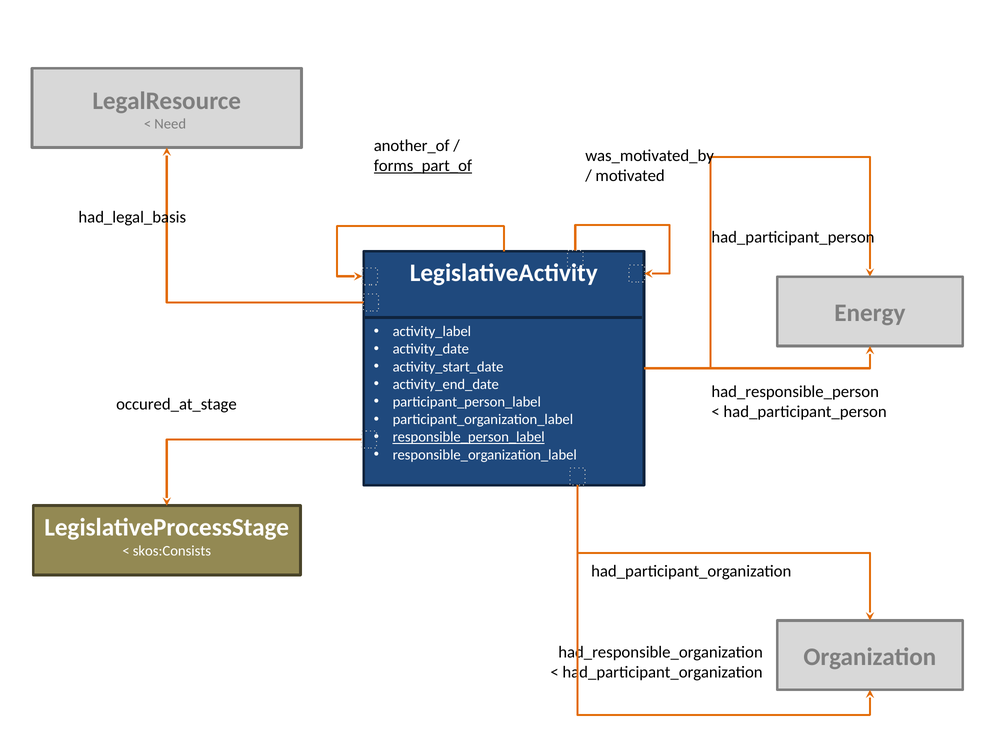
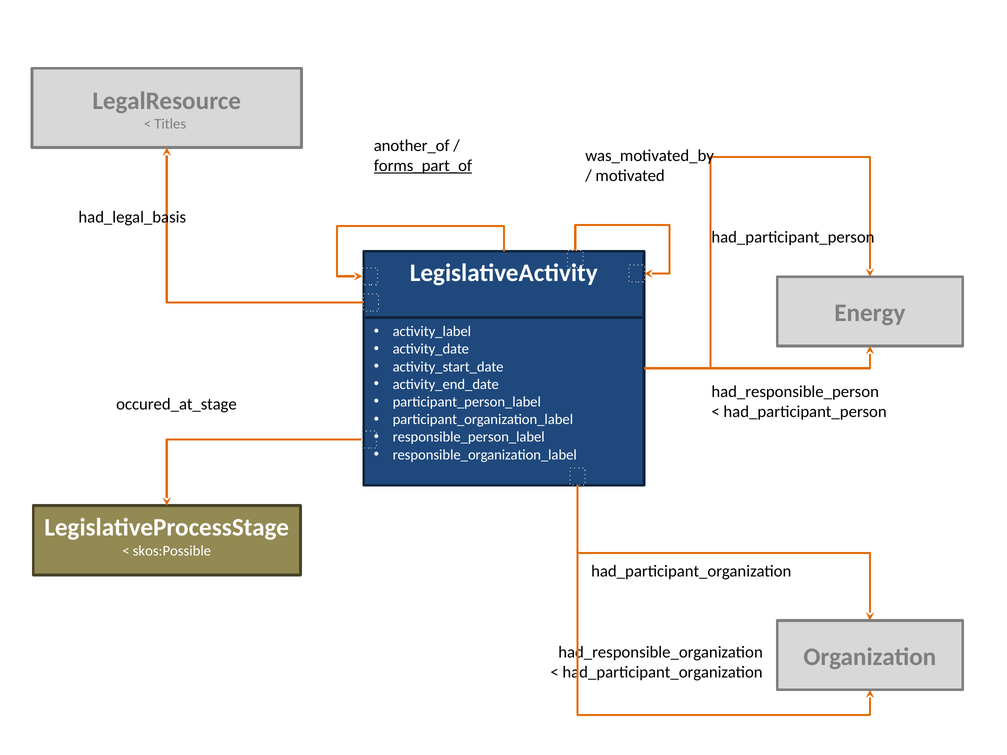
Need: Need -> Titles (170, 124)
responsible_person_label underline: present -> none (469, 437)
skos:Consists: skos:Consists -> skos:Possible (172, 551)
